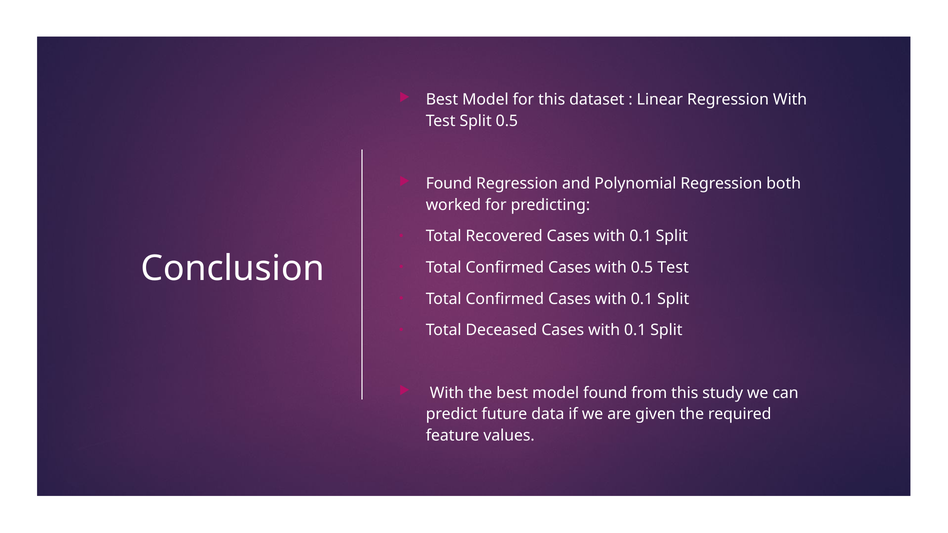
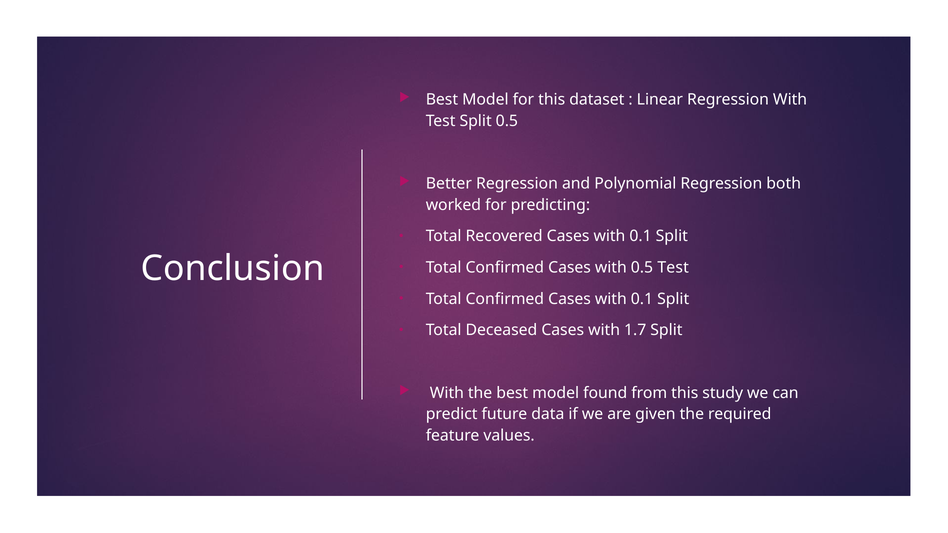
Found: Found -> Better (449, 184)
Deceased Cases with 0.1: 0.1 -> 1.7 (635, 330)
